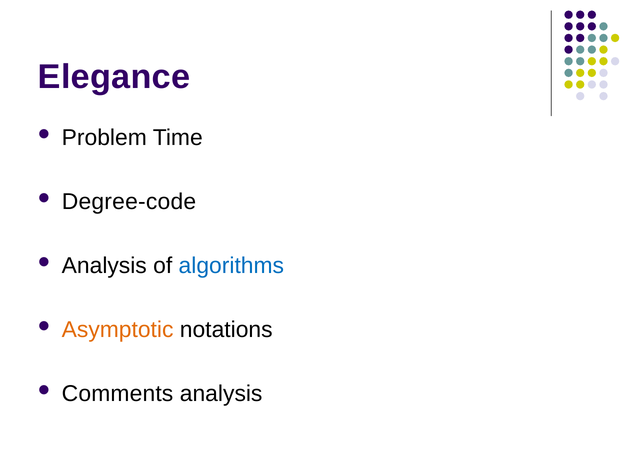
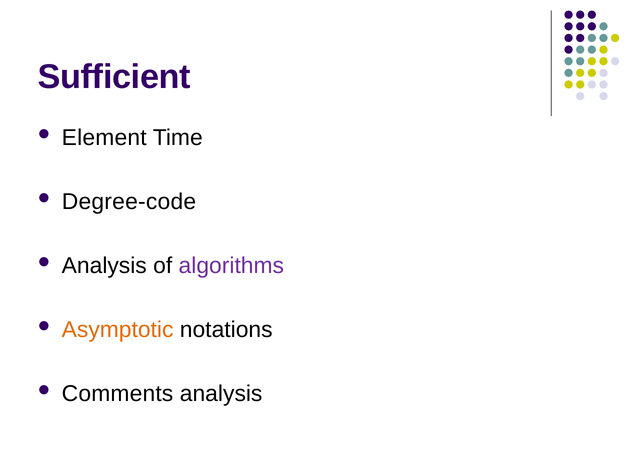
Elegance: Elegance -> Sufficient (114, 77)
Problem: Problem -> Element (104, 137)
algorithms colour: blue -> purple (231, 265)
